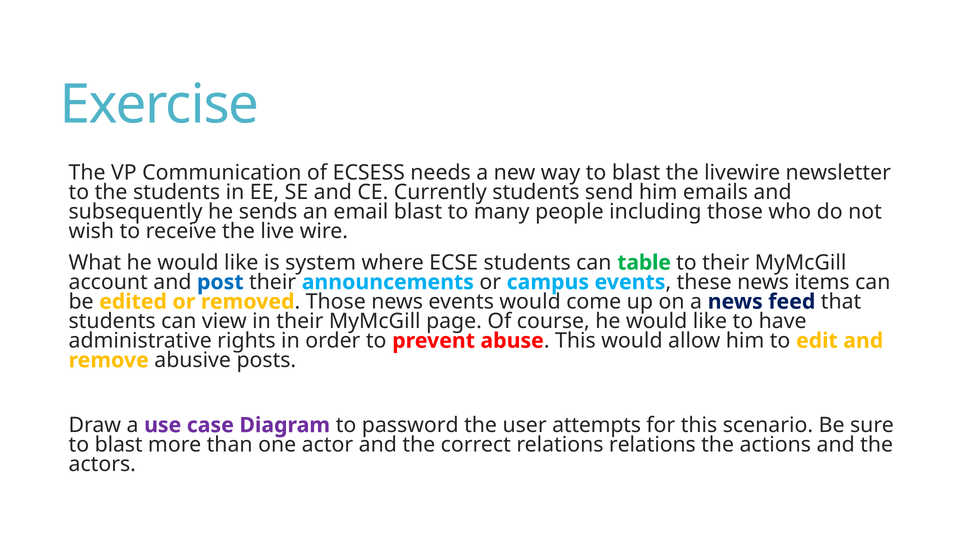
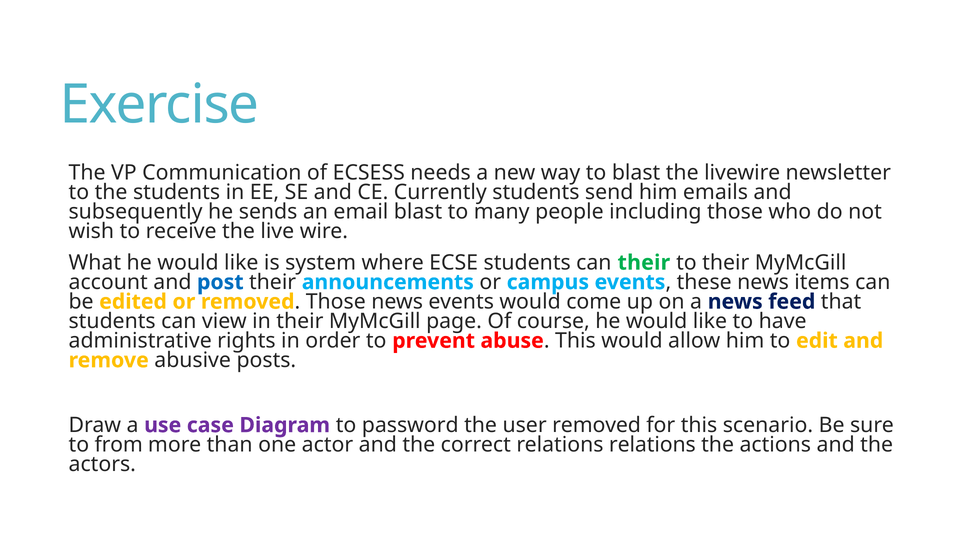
can table: table -> their (644, 263)
user attempts: attempts -> removed (597, 425)
blast: blast -> from (119, 445)
